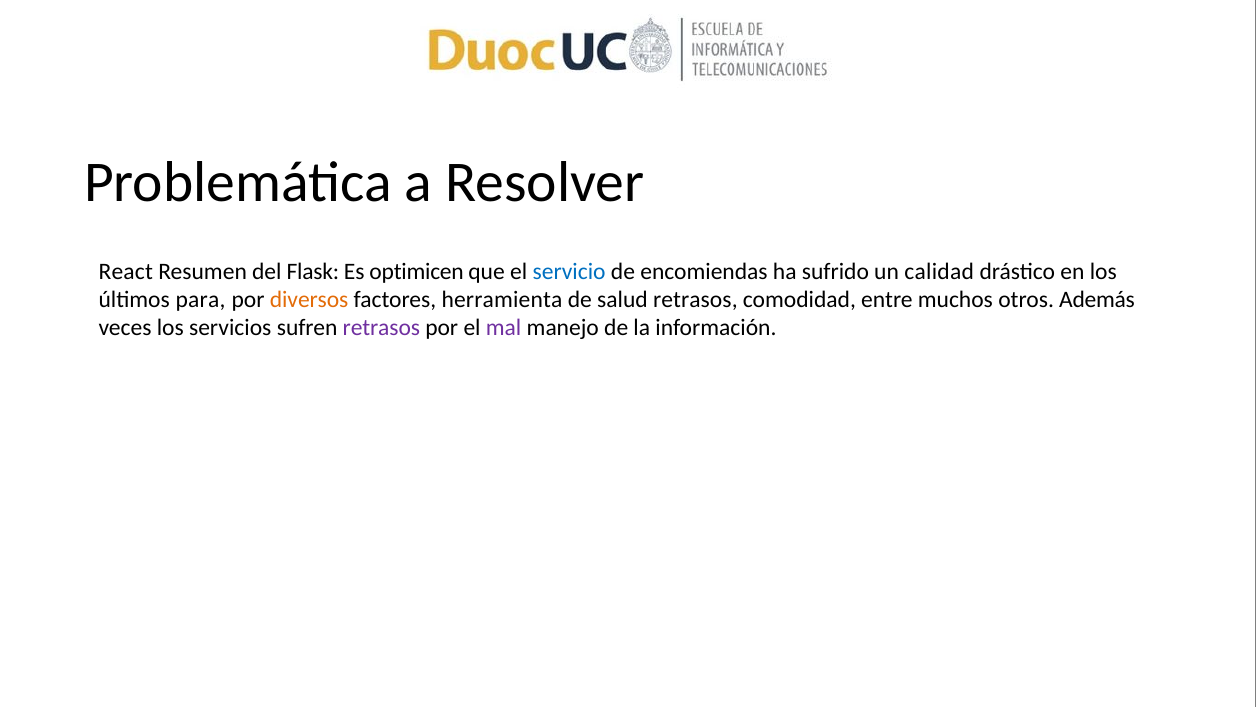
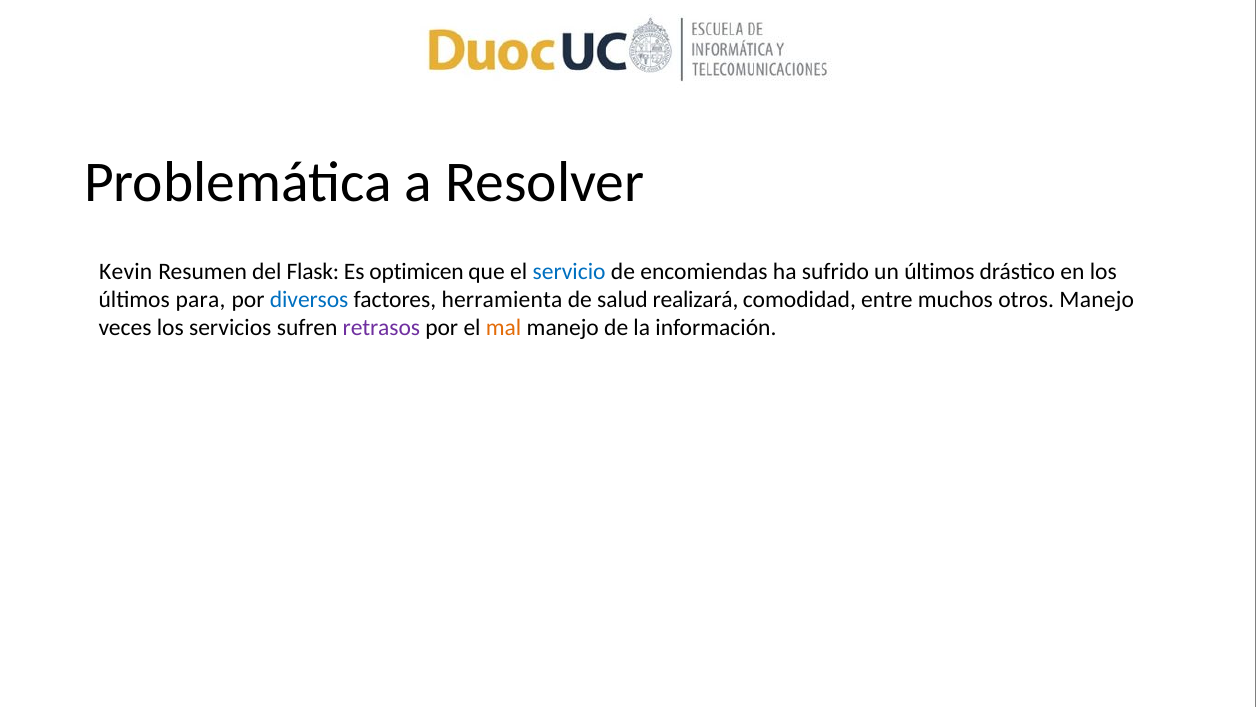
React: React -> Kevin (126, 271)
un calidad: calidad -> últimos (939, 271)
diversos colour: orange -> blue (309, 300)
salud retrasos: retrasos -> realizará (695, 300)
otros Además: Además -> Manejo (1097, 300)
mal colour: purple -> orange (504, 328)
